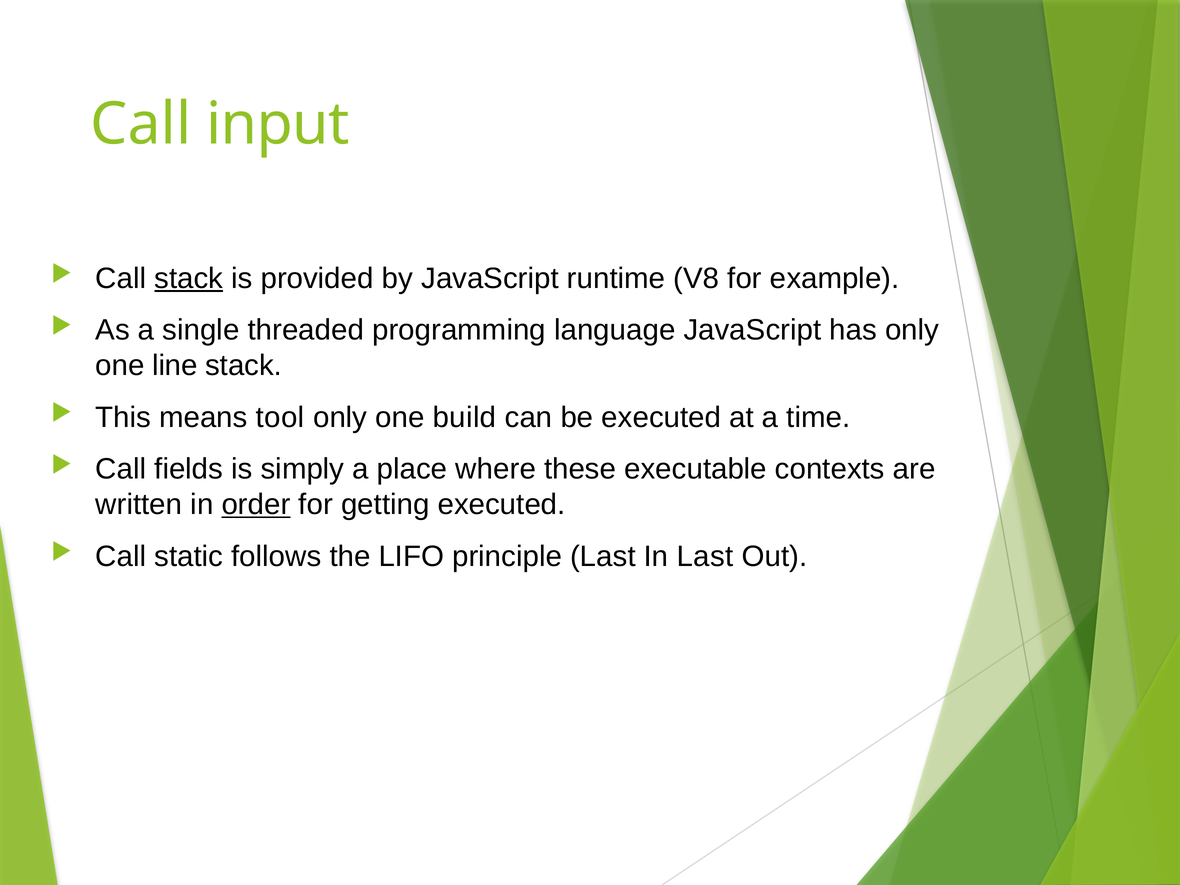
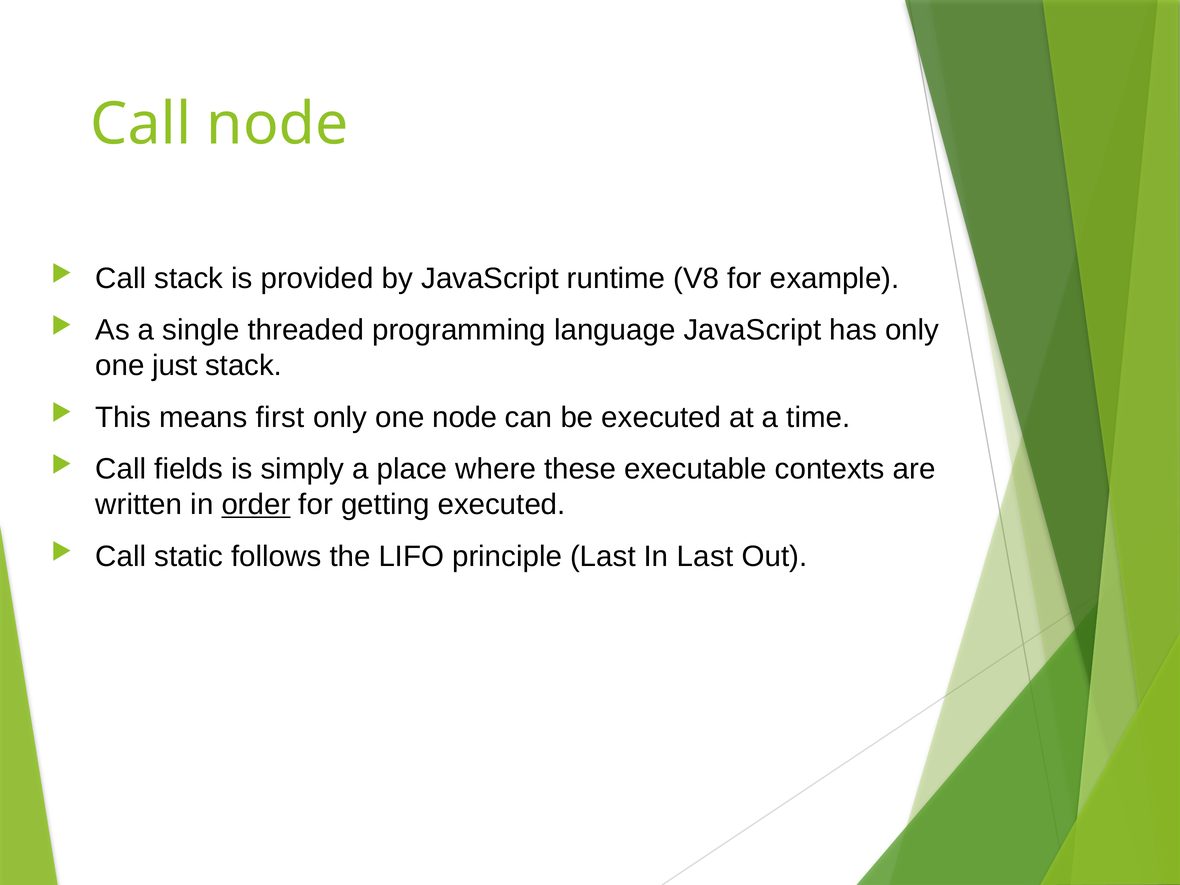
Call input: input -> node (278, 124)
stack underline: present -> none (189, 278)
line: line -> just (175, 365)
tool: tool -> first (280, 417)
one build: build -> node (465, 417)
